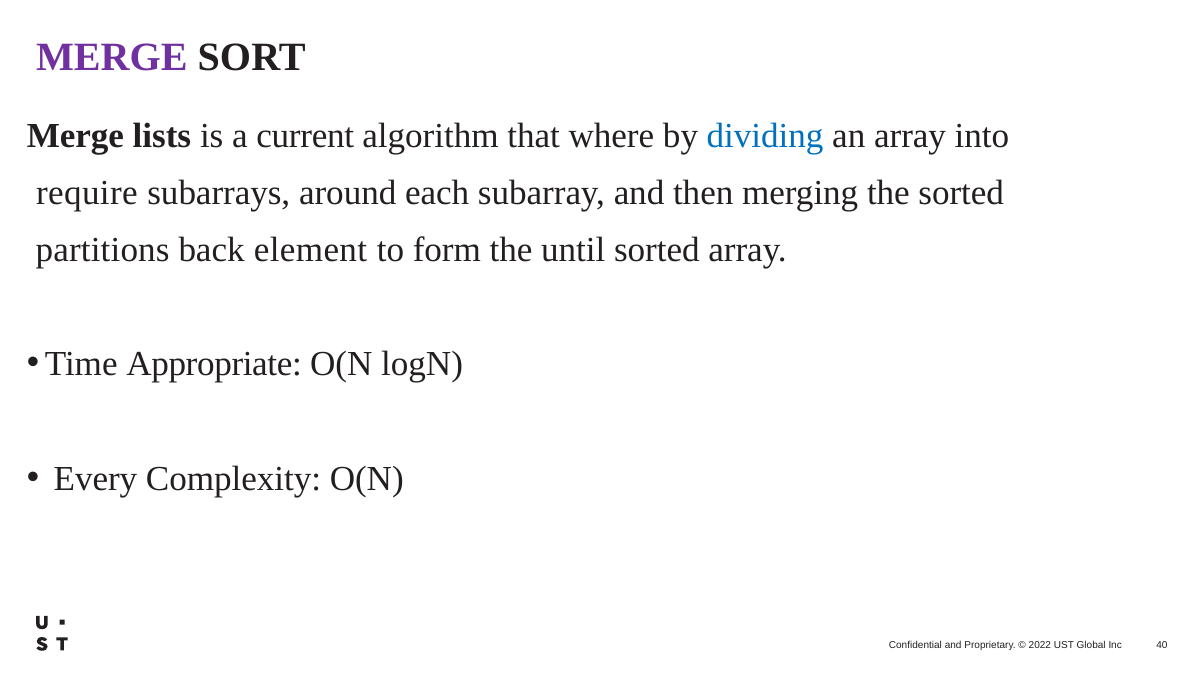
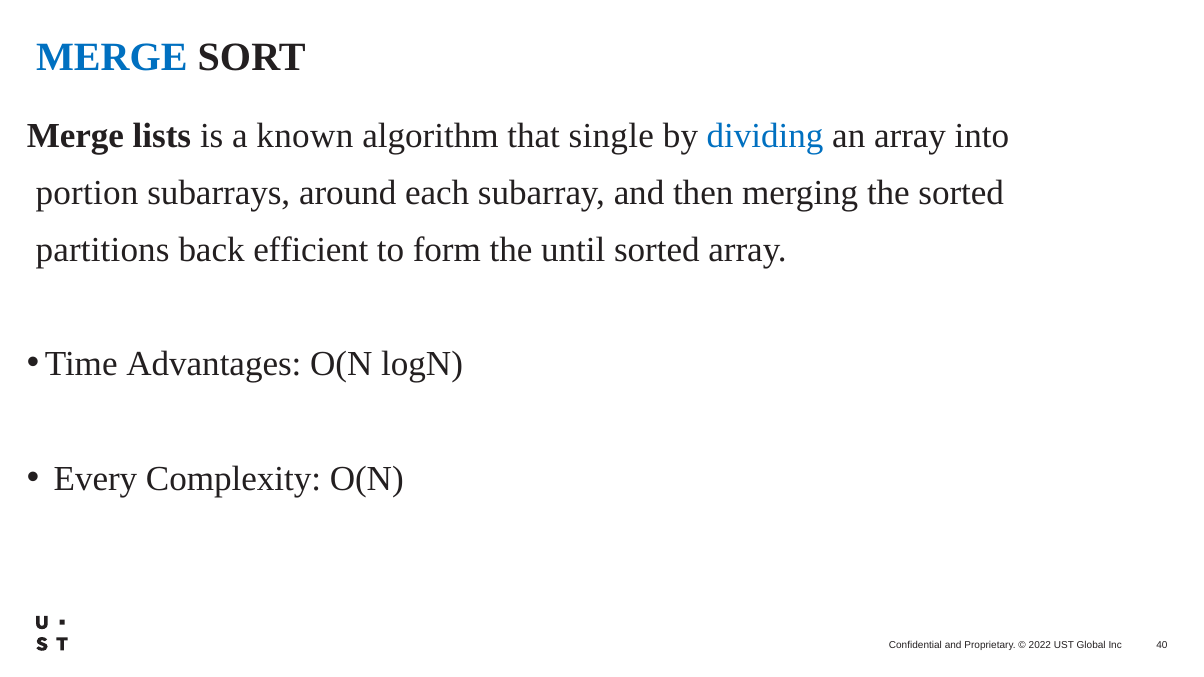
MERGE colour: purple -> blue (112, 58)
current: current -> known (305, 135)
where: where -> single (611, 135)
require: require -> portion (87, 193)
element: element -> efficient (311, 250)
Appropriate: Appropriate -> Advantages (214, 364)
